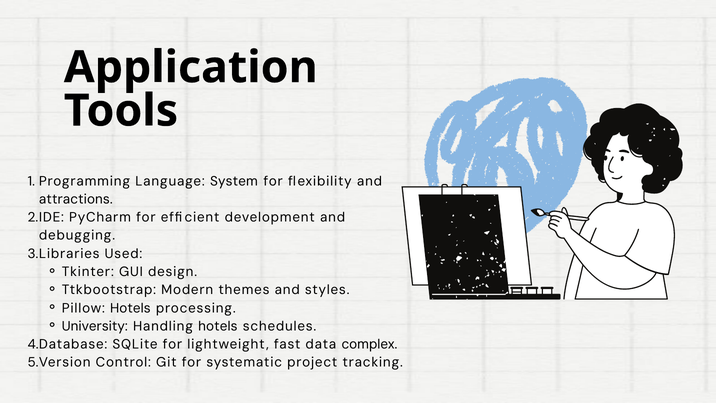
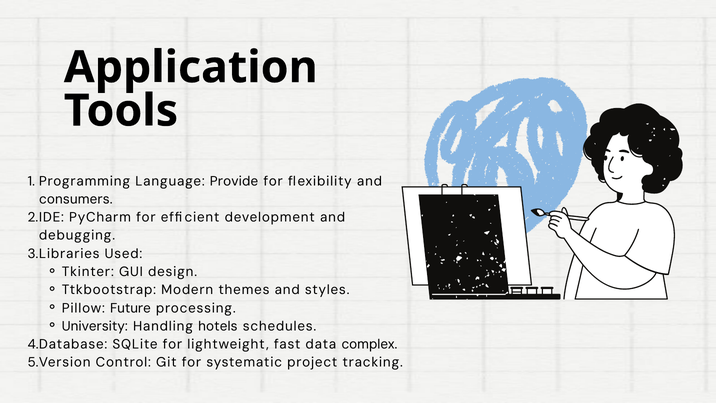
System: System -> Provide (234, 181)
attractions: attractions -> consumers (76, 199)
Pillow Hotels: Hotels -> Future (130, 308)
